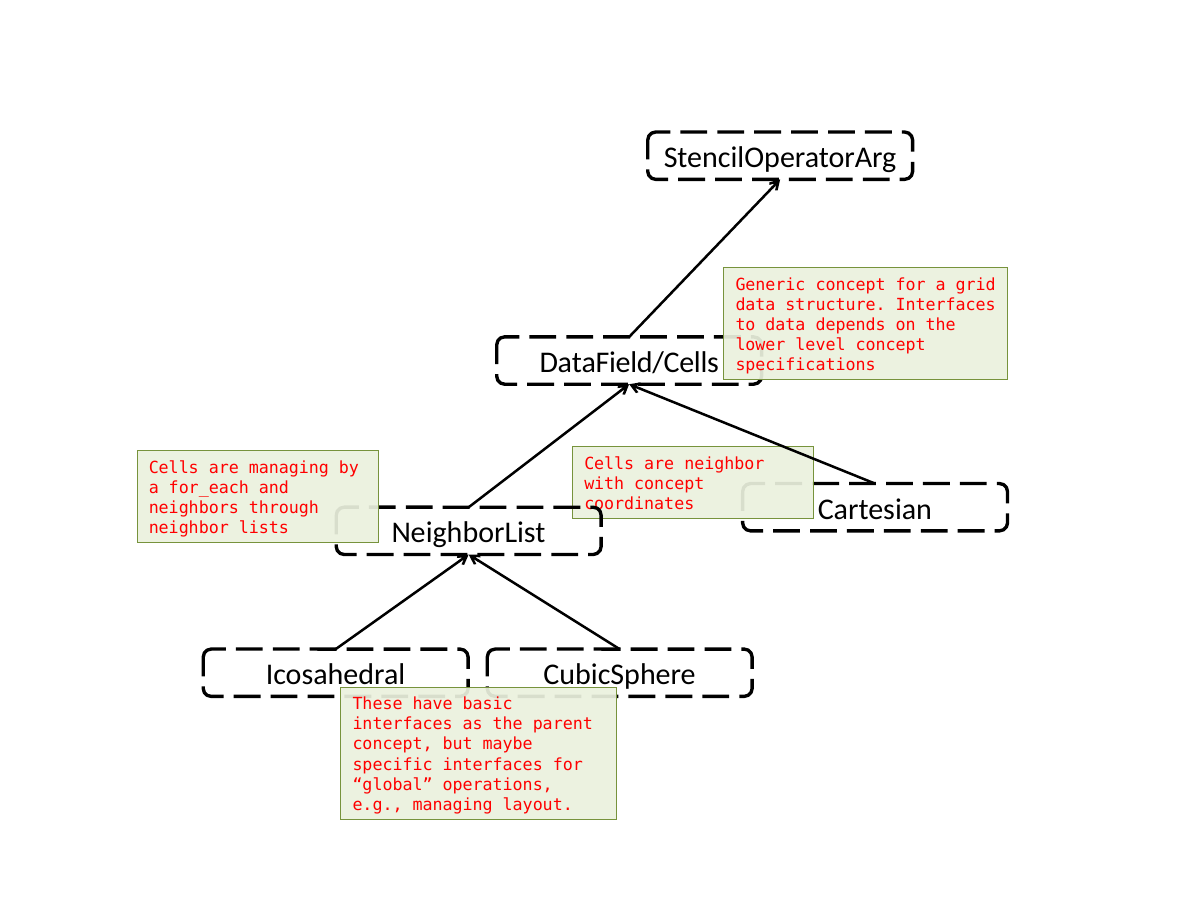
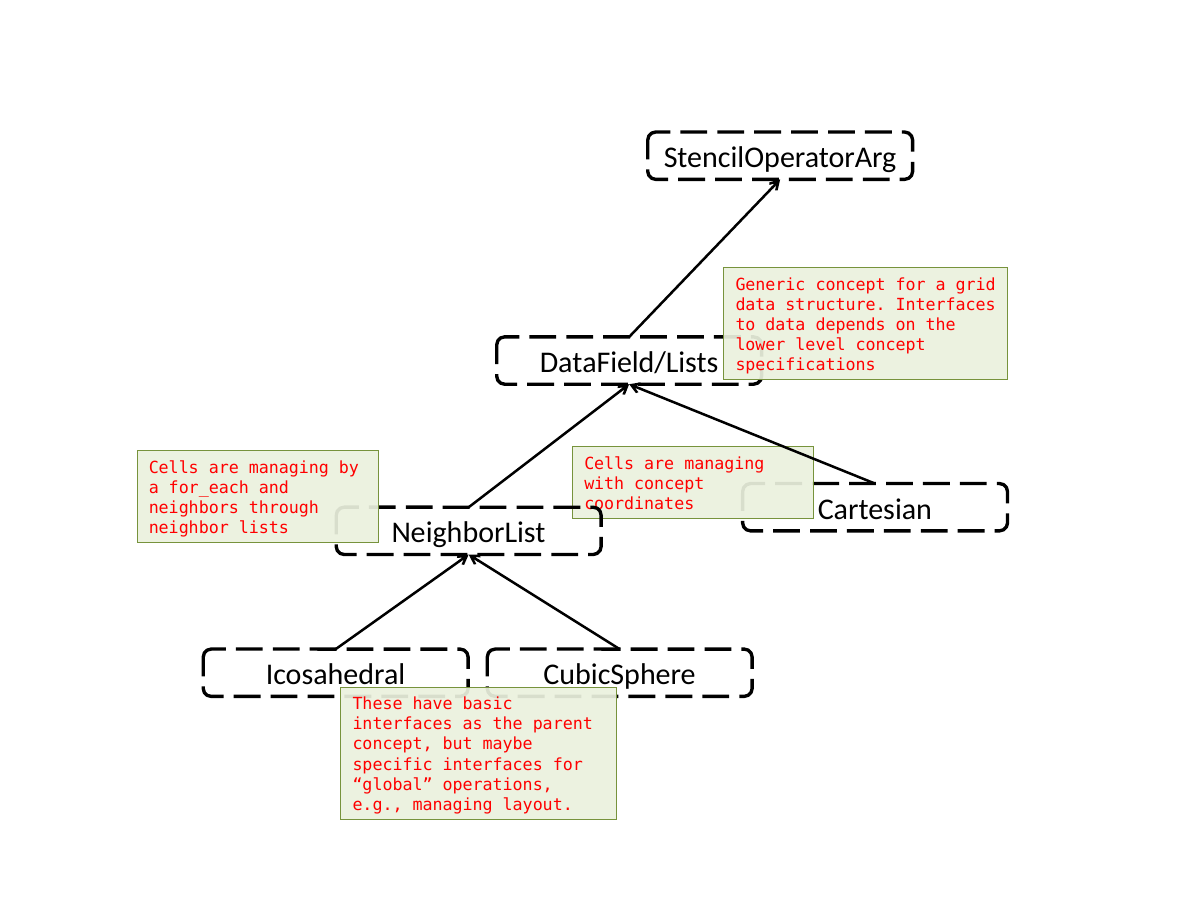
DataField/Cells: DataField/Cells -> DataField/Lists (629, 362)
neighbor: neighbor -> managing (724, 464)
